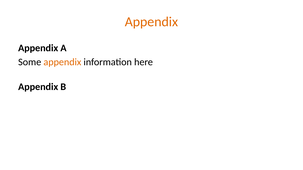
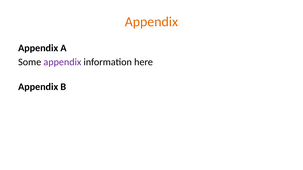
appendix colour: orange -> purple (62, 62)
